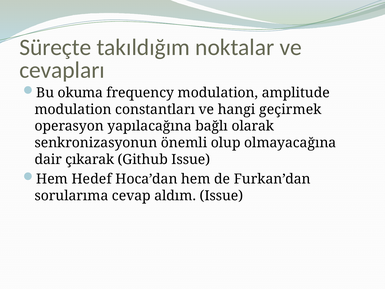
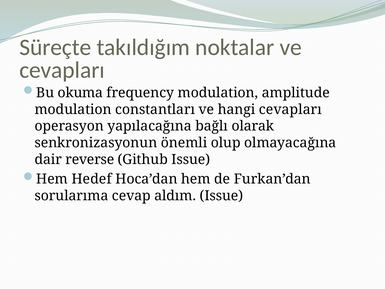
hangi geçirmek: geçirmek -> cevapları (290, 109)
çıkarak: çıkarak -> reverse (90, 159)
